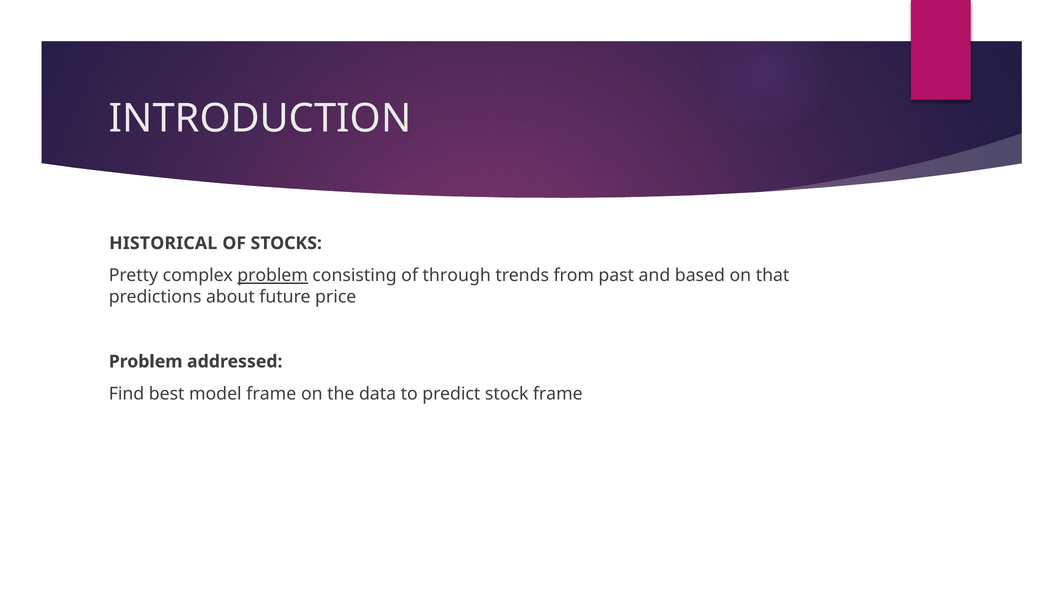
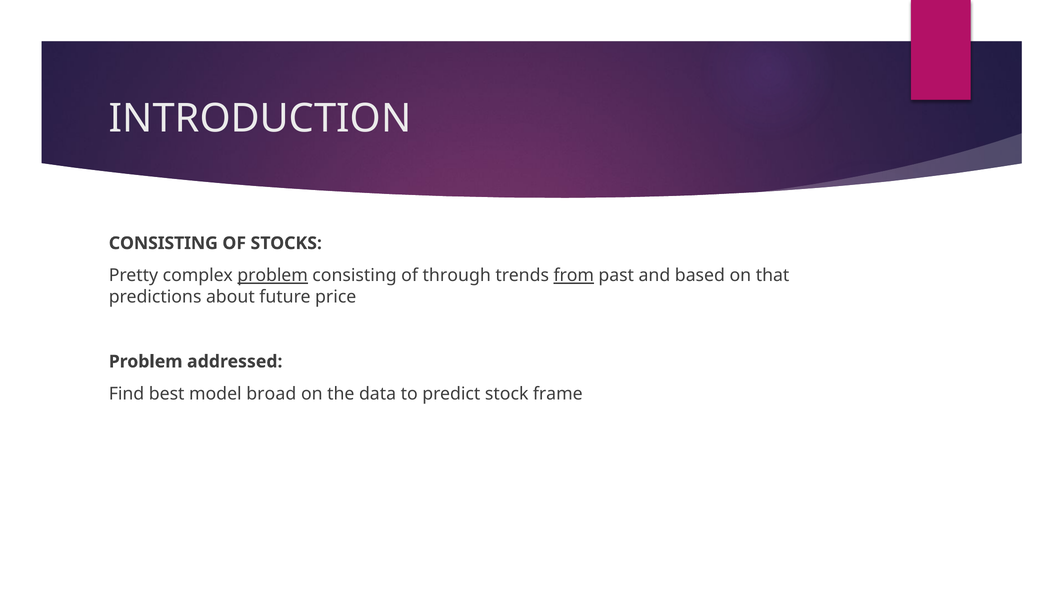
HISTORICAL: HISTORICAL -> CONSISTING (163, 243)
from underline: none -> present (574, 275)
model frame: frame -> broad (271, 394)
